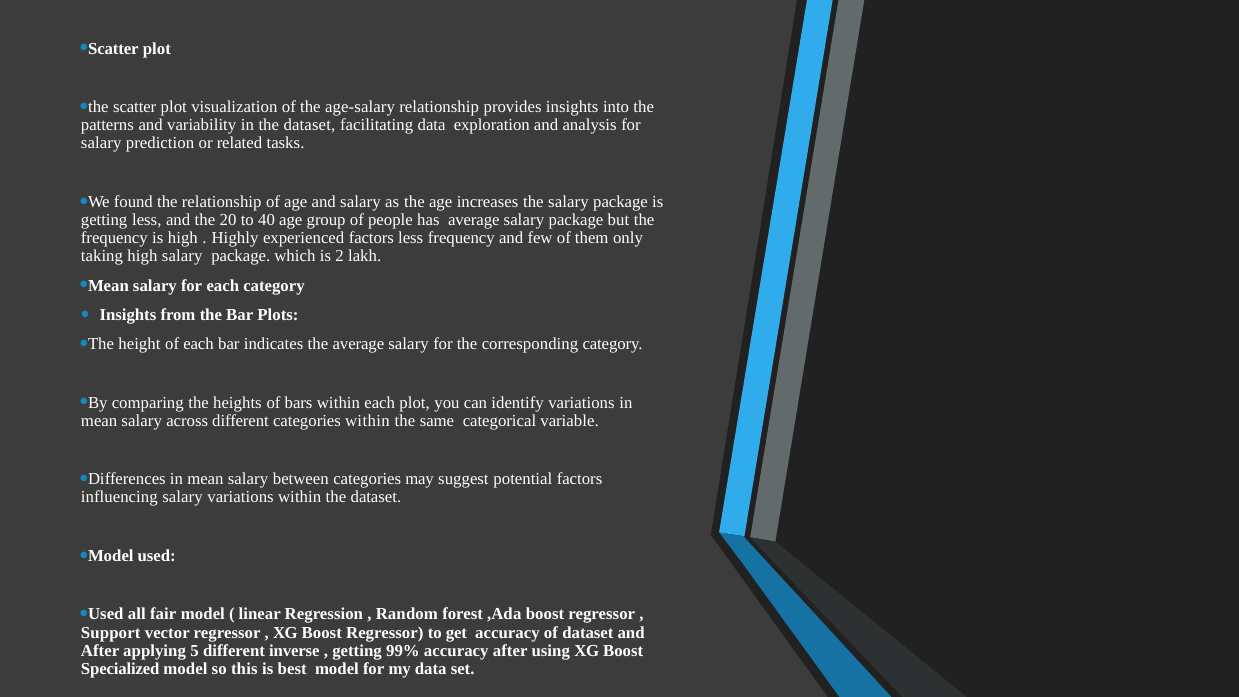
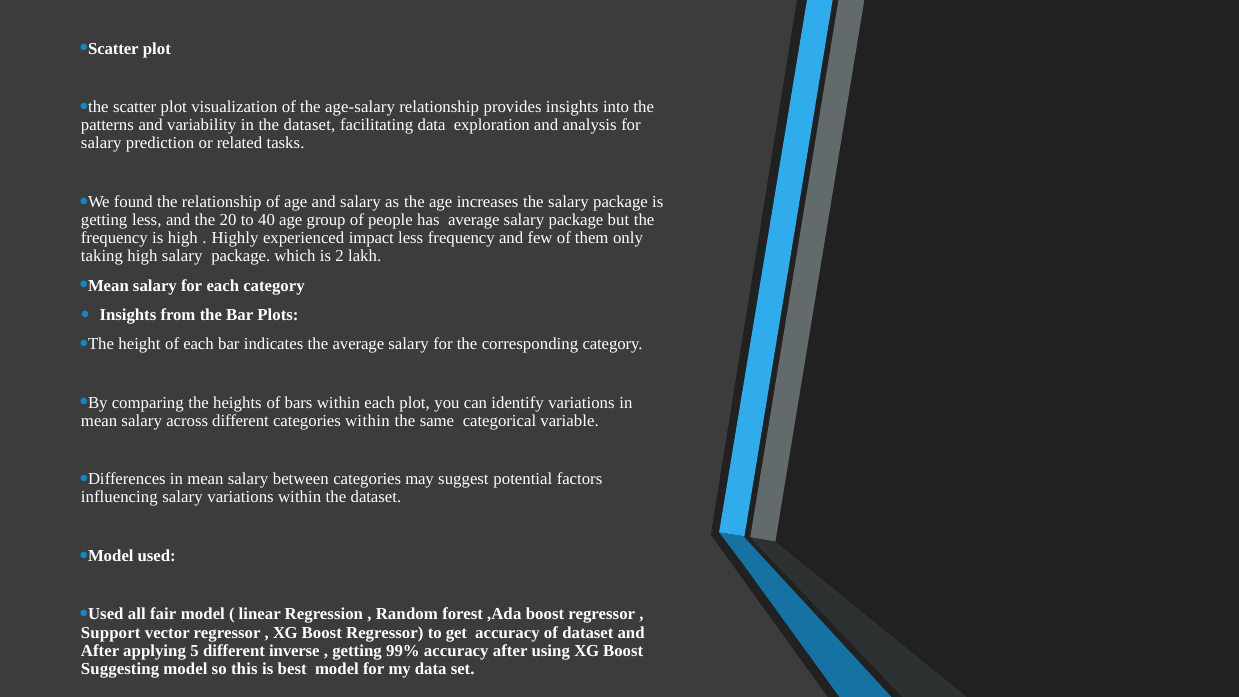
experienced factors: factors -> impact (371, 238)
Specialized: Specialized -> Suggesting (120, 669)
